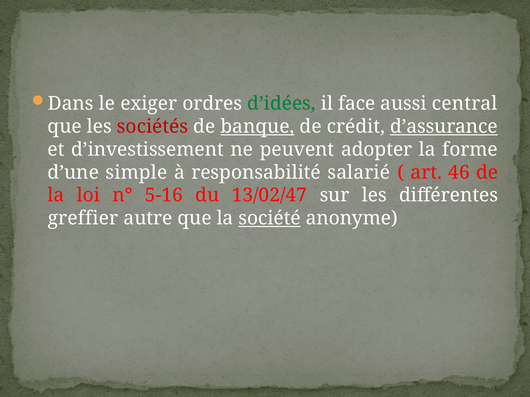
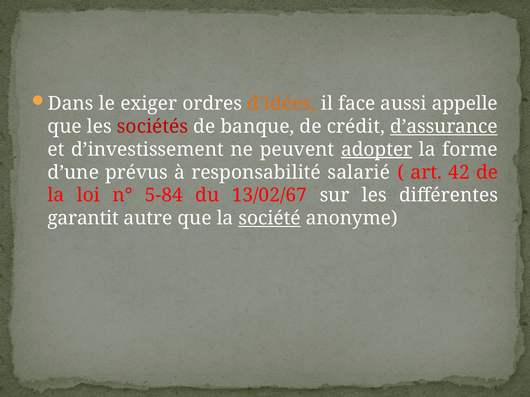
d’idées colour: green -> orange (282, 104)
central: central -> appelle (465, 104)
banque underline: present -> none (257, 127)
adopter underline: none -> present (377, 150)
simple: simple -> prévus (137, 173)
46: 46 -> 42 (459, 173)
5-16: 5-16 -> 5-84 (164, 196)
13/02/47: 13/02/47 -> 13/02/67 (269, 196)
greffier: greffier -> garantit (83, 219)
